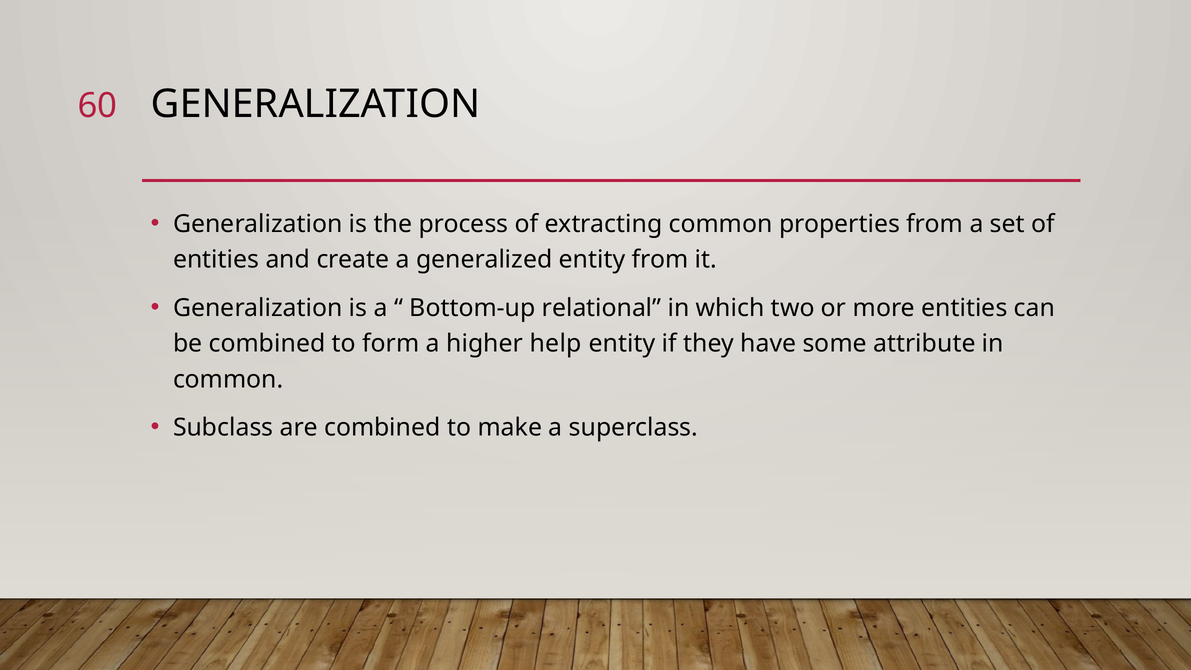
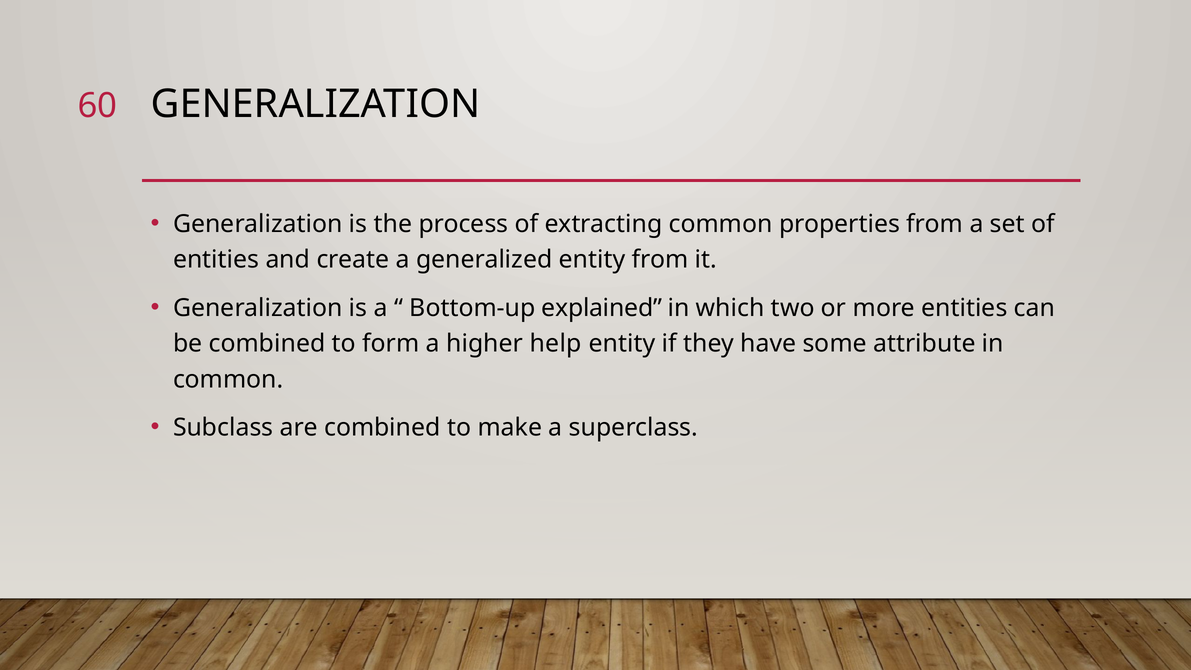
relational: relational -> explained (602, 308)
